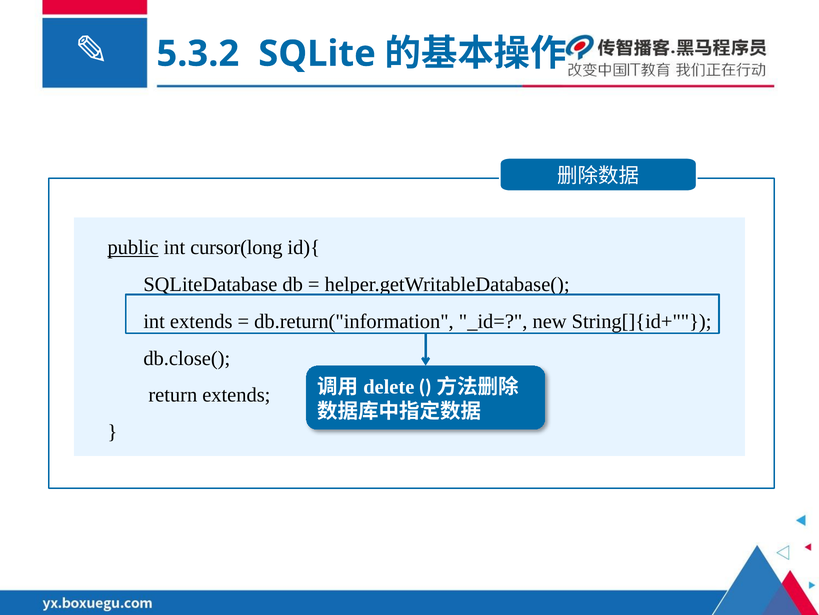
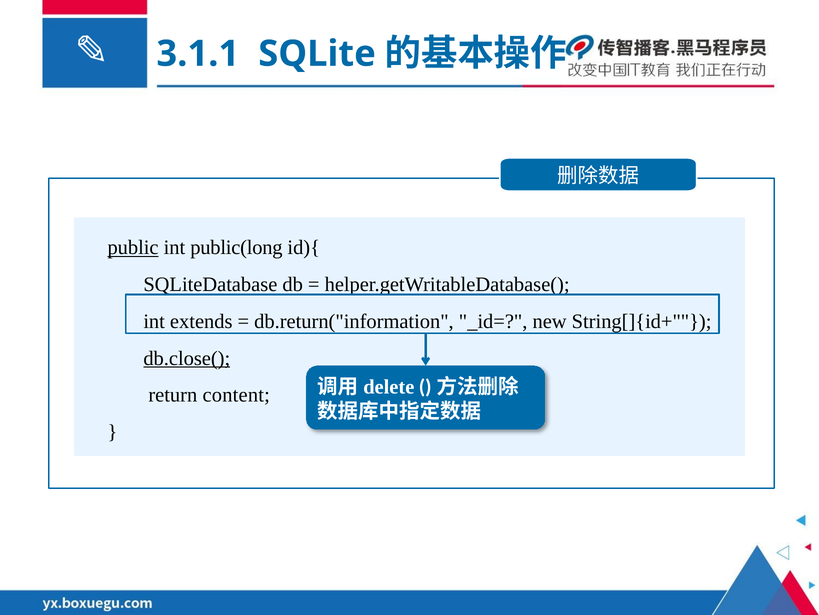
5.3.2: 5.3.2 -> 3.1.1 (198, 54)
cursor(long: cursor(long -> public(long (236, 247)
db.close( underline: none -> present (187, 358)
return extends: extends -> content (236, 395)
